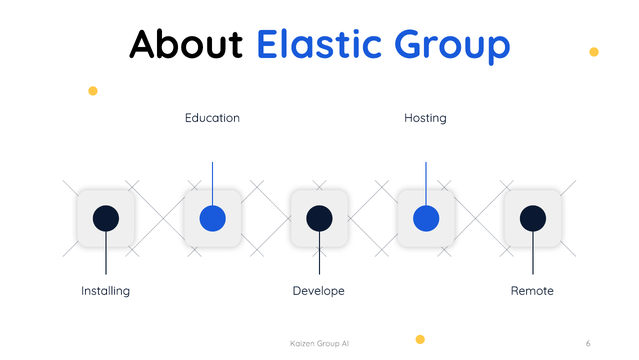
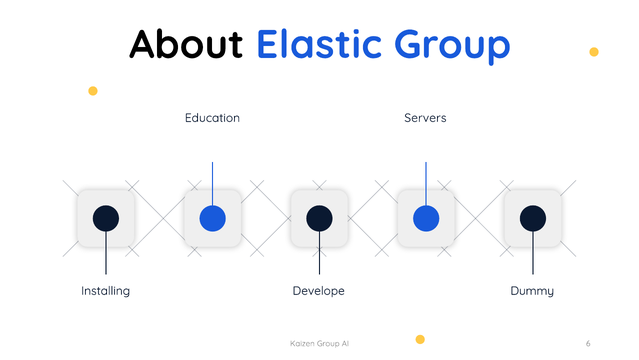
Hosting: Hosting -> Servers (425, 118)
Remote: Remote -> Dummy (532, 290)
